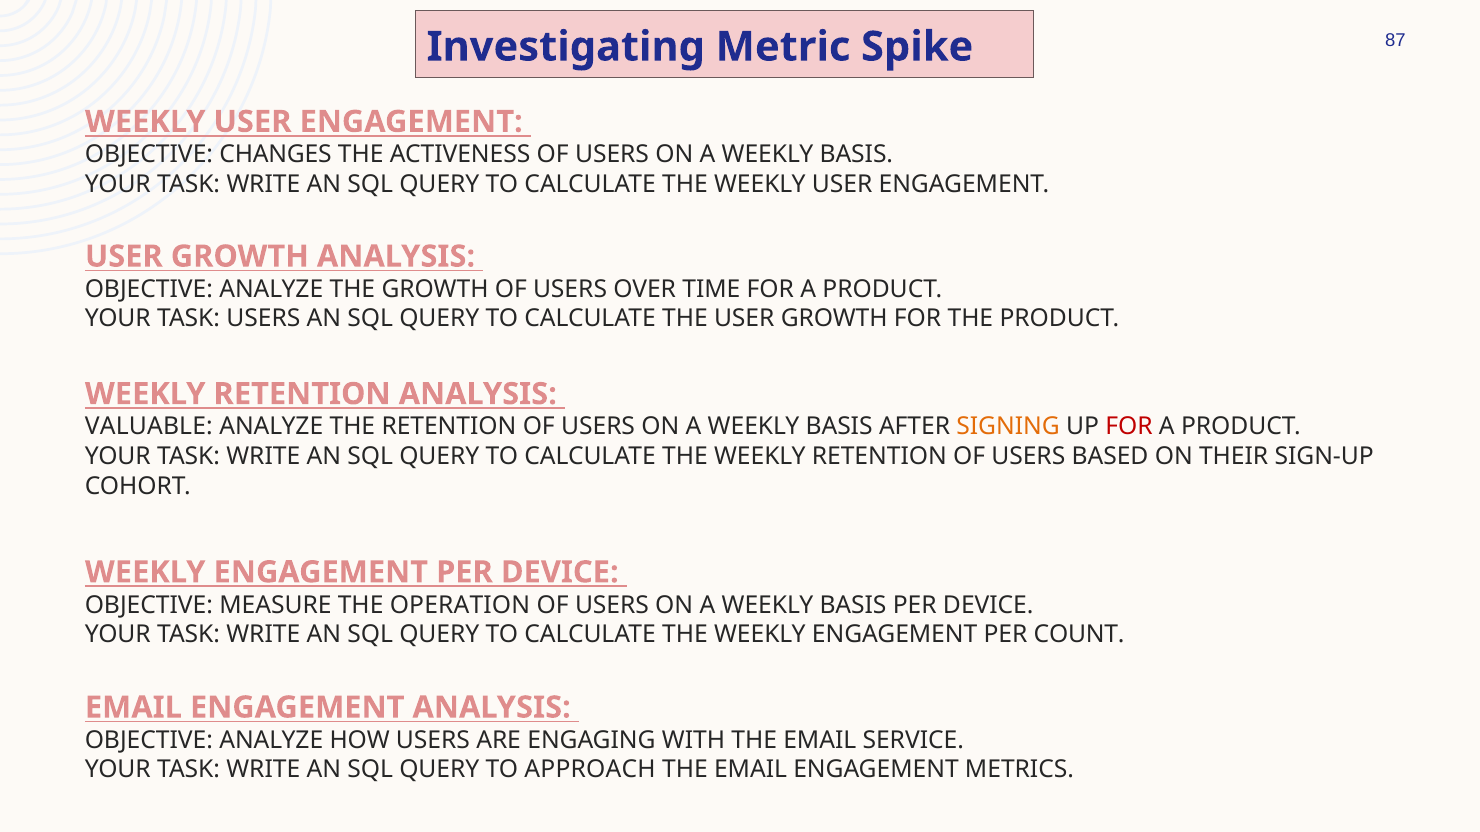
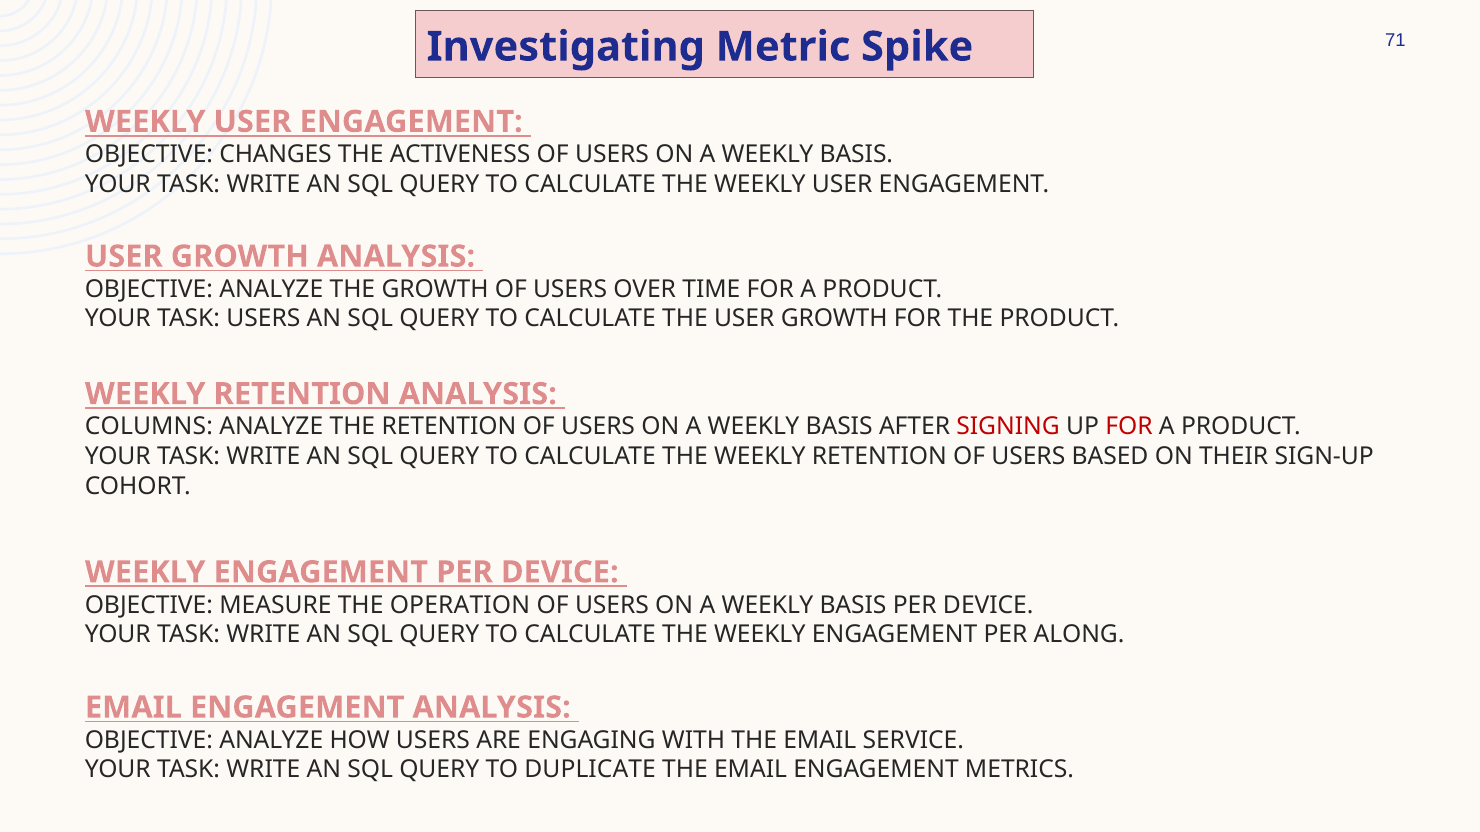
87: 87 -> 71 (1395, 40)
VALUABLE: VALUABLE -> COLUMNS (149, 427)
SIGNING colour: orange -> red (1008, 427)
COUNT: COUNT -> ALONG (1079, 635)
APPROACH: APPROACH -> DUPLICATE (590, 770)
